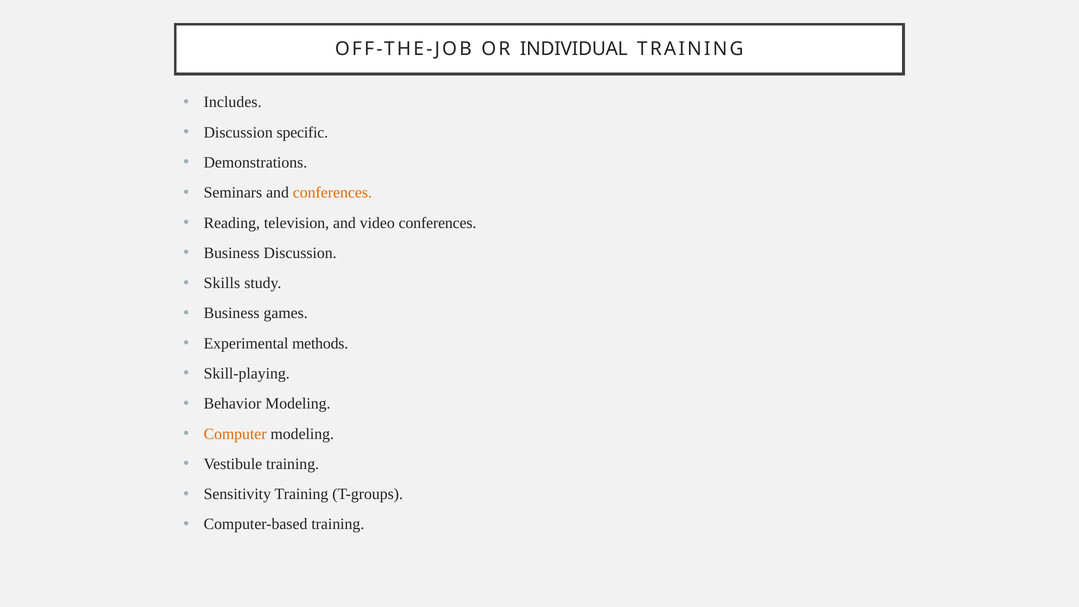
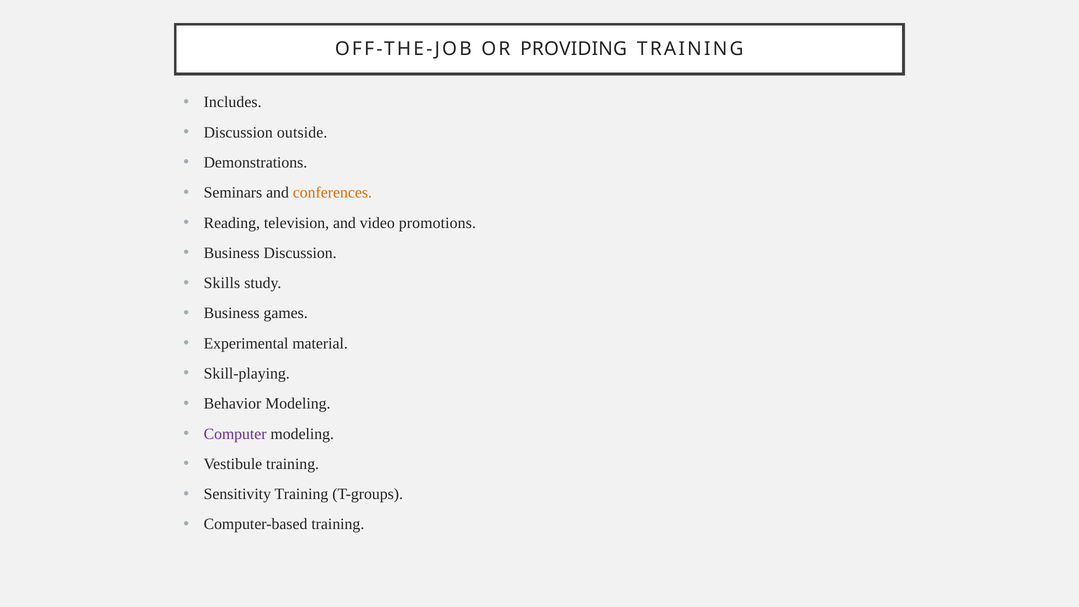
INDIVIDUAL: INDIVIDUAL -> PROVIDING (574, 49)
specific: specific -> outside (302, 132)
video conferences: conferences -> promotions (437, 223)
methods: methods -> material (320, 343)
Computer colour: orange -> purple (235, 434)
